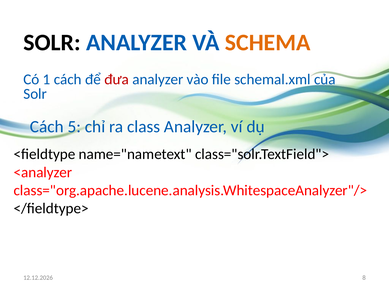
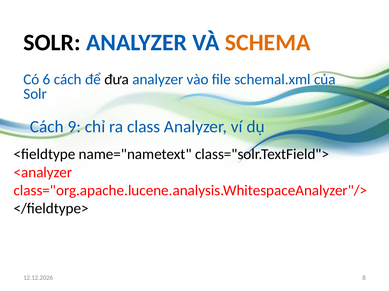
1: 1 -> 6 (47, 80)
đưa colour: red -> black (117, 80)
5: 5 -> 9 (74, 127)
